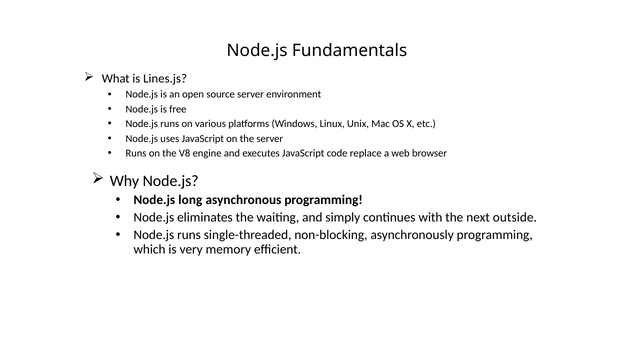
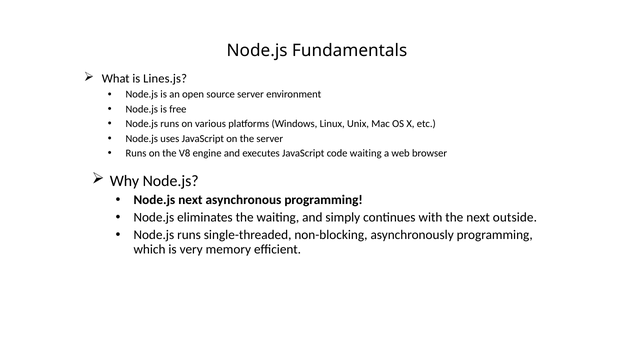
code replace: replace -> waiting (366, 153)
Node.js long: long -> next (190, 200)
